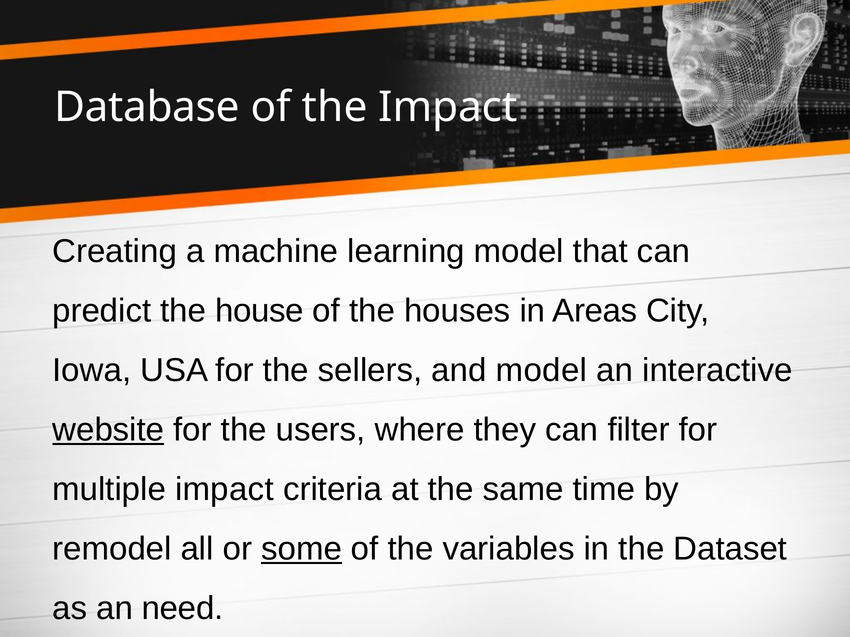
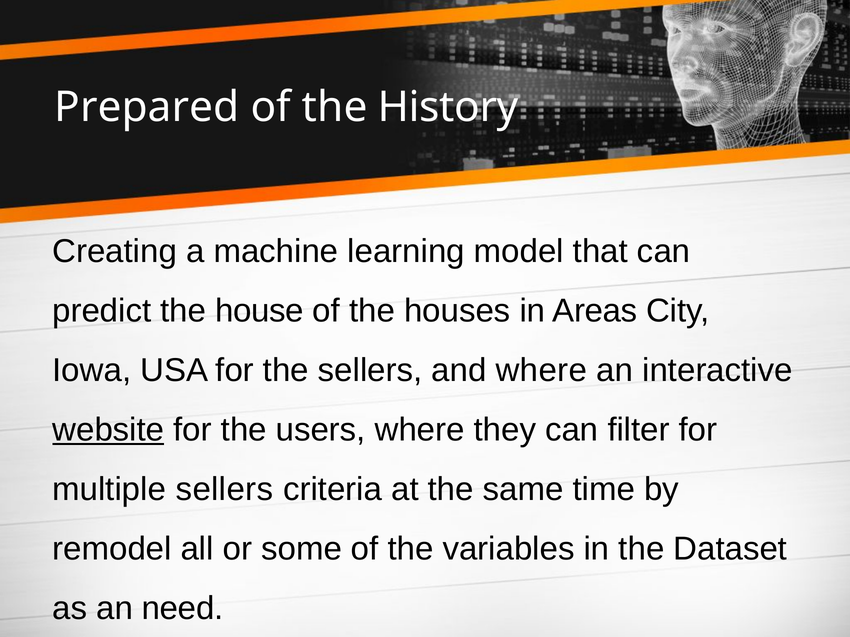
Database: Database -> Prepared (147, 108)
the Impact: Impact -> History (448, 108)
and model: model -> where (541, 370)
multiple impact: impact -> sellers (224, 490)
some underline: present -> none (302, 549)
